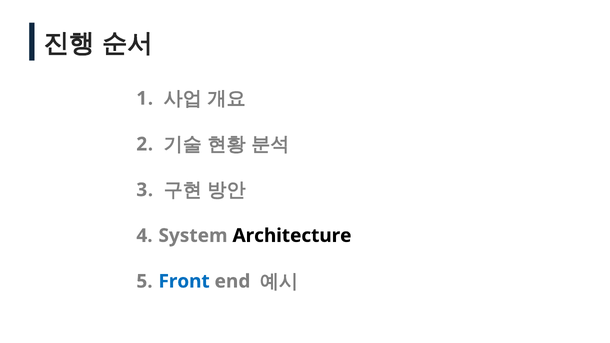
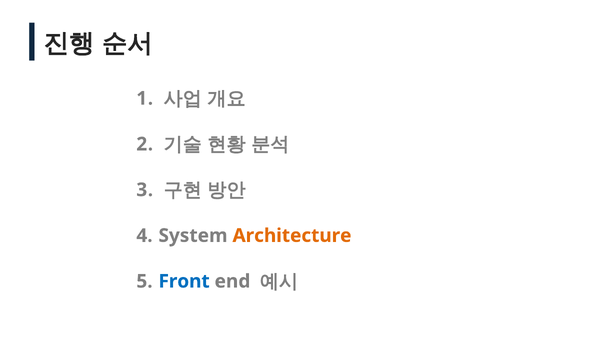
Architecture colour: black -> orange (292, 236)
